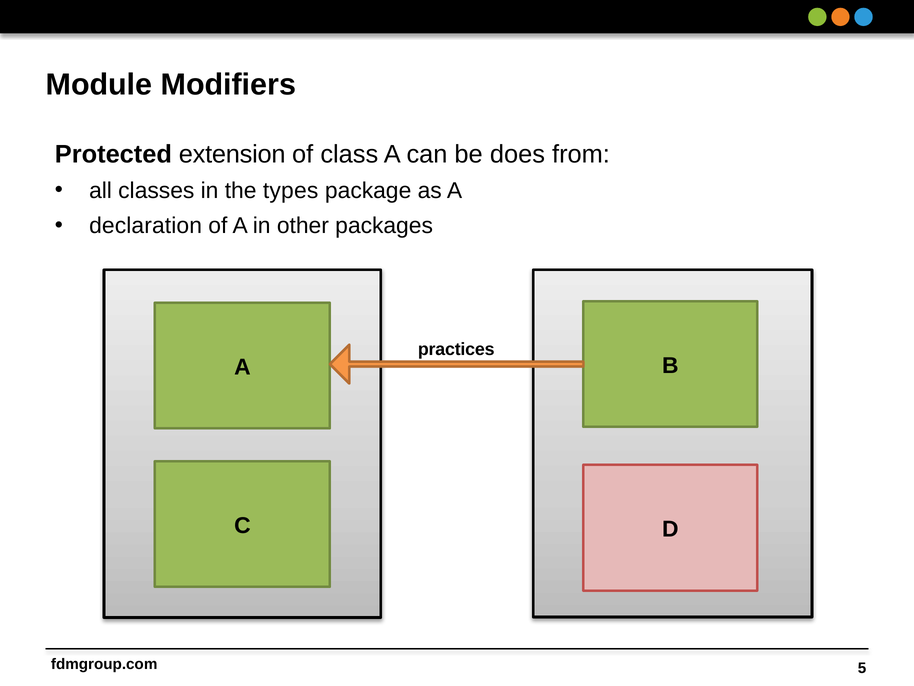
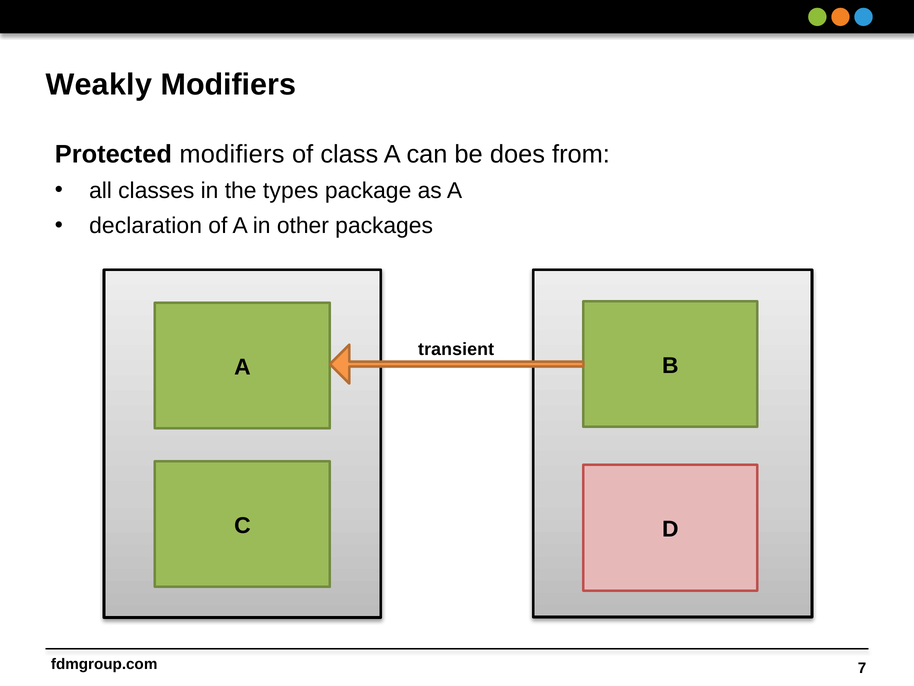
Module: Module -> Weakly (99, 85)
Protected extension: extension -> modifiers (232, 154)
practices: practices -> transient (456, 349)
5: 5 -> 7 (862, 667)
